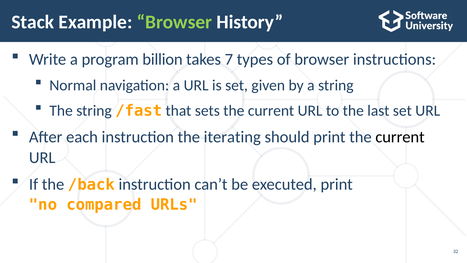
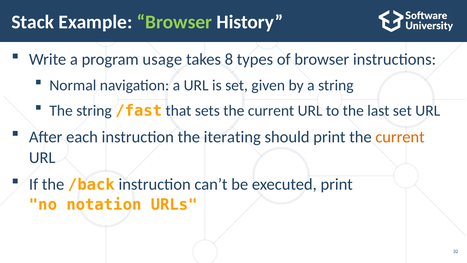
billion: billion -> usage (162, 59)
7: 7 -> 8 (229, 59)
current colour: black -> orange (400, 137)
compared: compared -> notation (104, 204)
